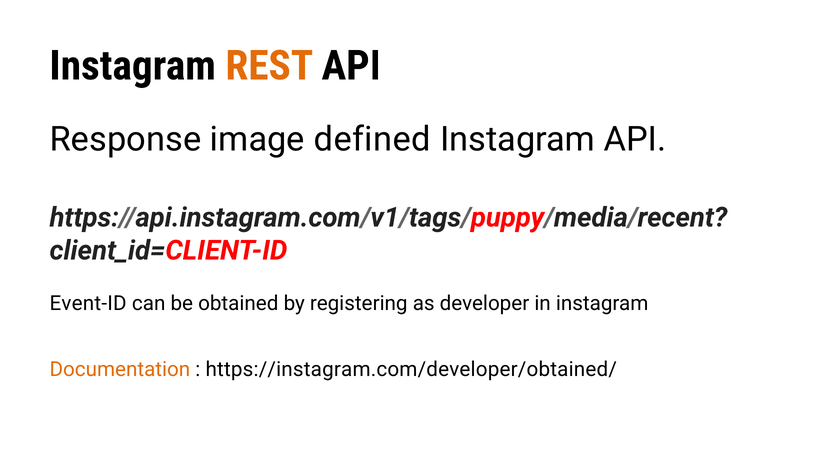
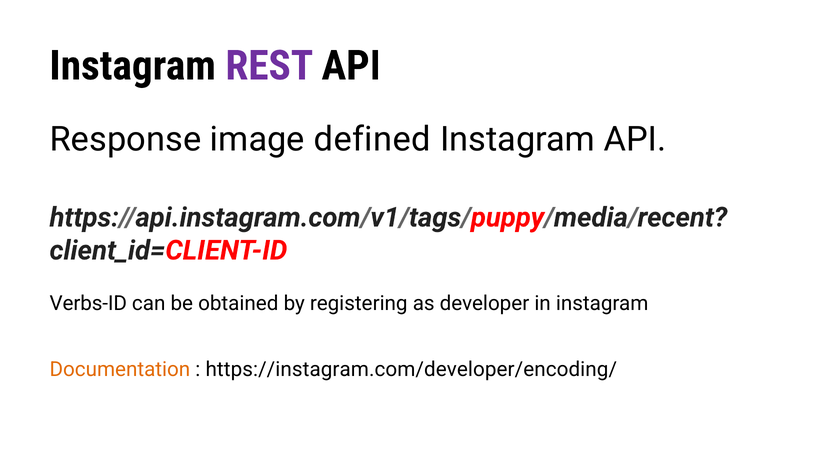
REST colour: orange -> purple (269, 66)
Event-ID: Event-ID -> Verbs-ID (88, 304)
https://instagram.com/developer/obtained/: https://instagram.com/developer/obtained/ -> https://instagram.com/developer/encoding/ (411, 370)
